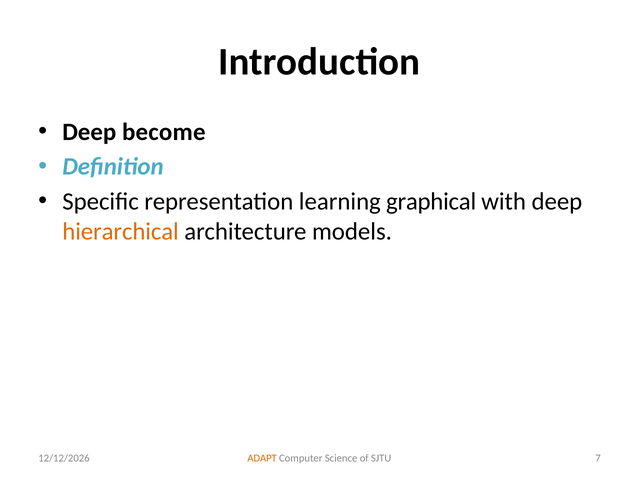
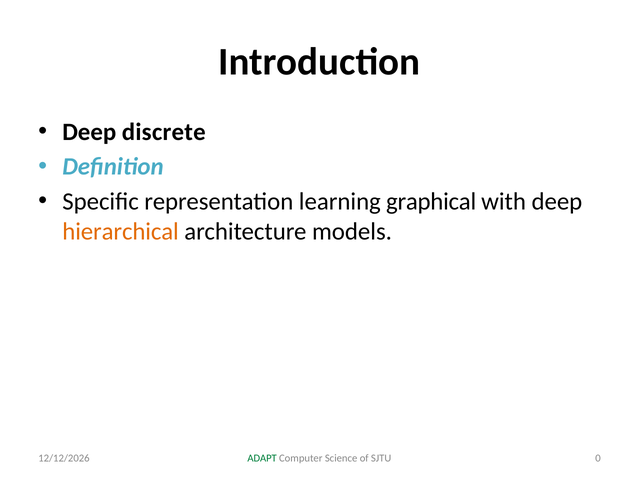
become: become -> discrete (164, 132)
ADAPT colour: orange -> green (262, 458)
7: 7 -> 0 (598, 458)
